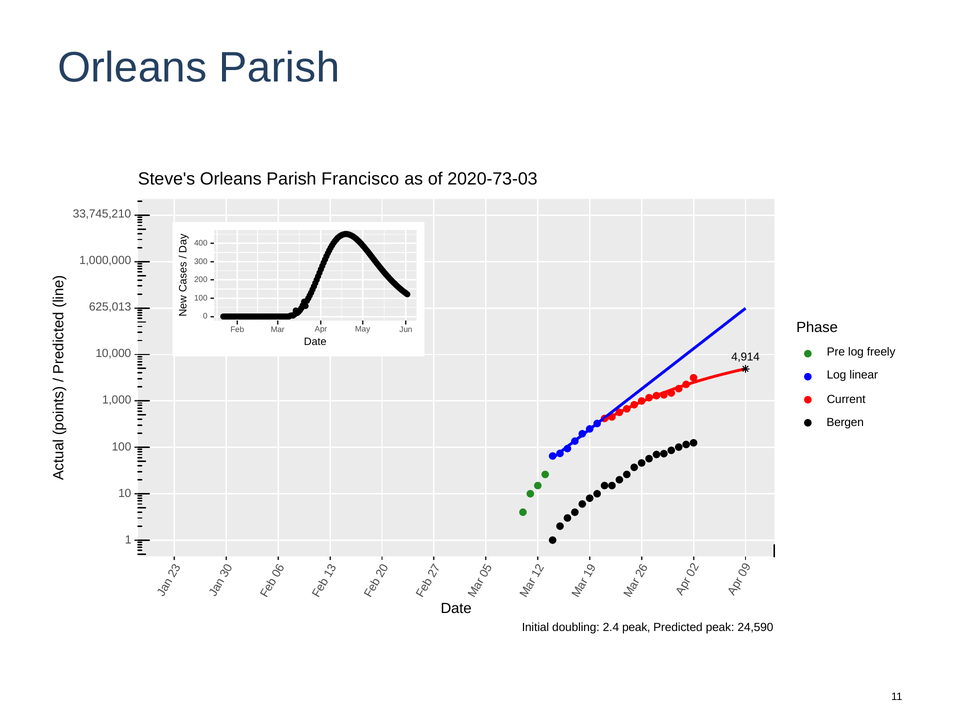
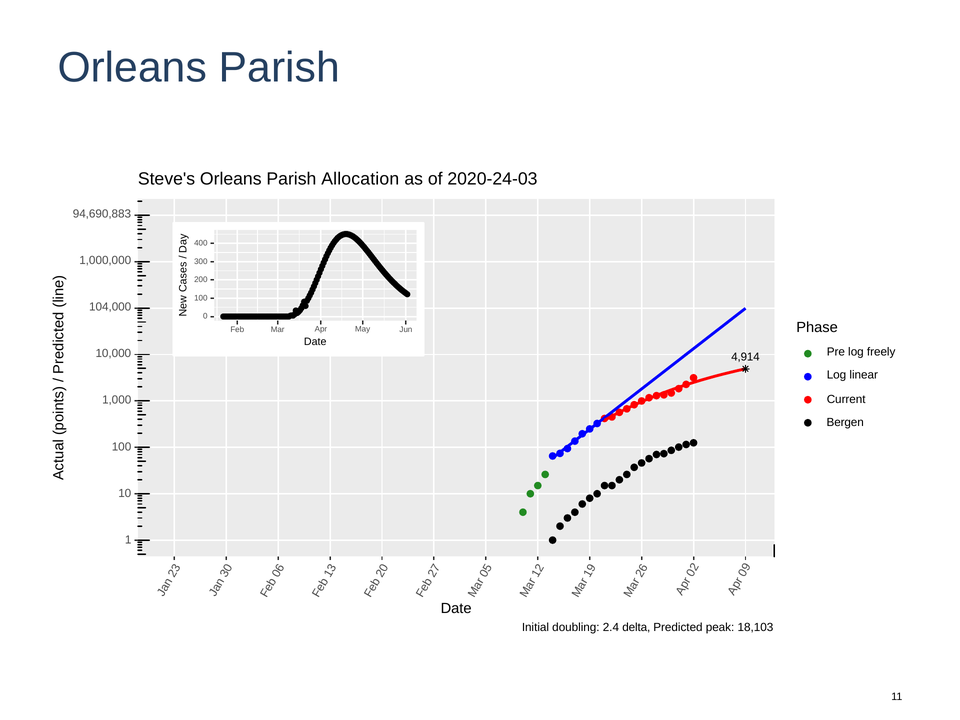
Francisco: Francisco -> Allocation (360, 179)
2020-73-03: 2020-73-03 -> 2020-24-03 (492, 179)
33,745,210: 33,745,210 -> 94,690,883 (102, 214)
625,013: 625,013 -> 104,000 (110, 307)
2.4 peak: peak -> delta (636, 627)
24,590: 24,590 -> 18,103 (755, 627)
